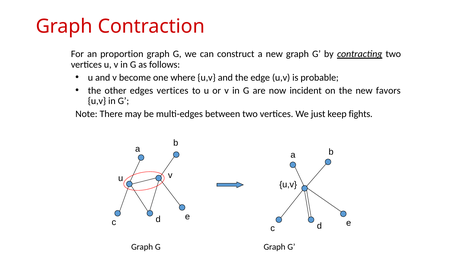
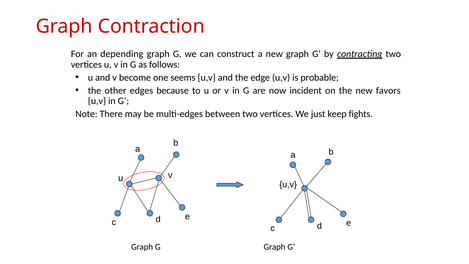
proportion: proportion -> depending (122, 54)
where: where -> seems (183, 77)
edges vertices: vertices -> because (173, 90)
